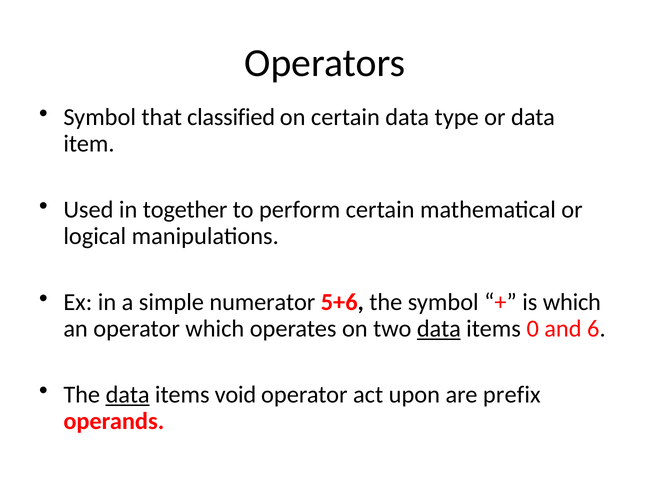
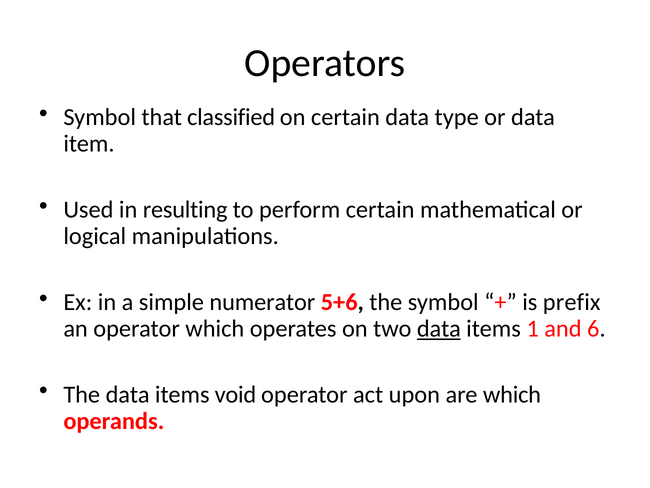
together: together -> resulting (185, 209)
is which: which -> prefix (572, 302)
0: 0 -> 1 (533, 328)
data underline: present -> none (128, 394)
are prefix: prefix -> which (512, 394)
